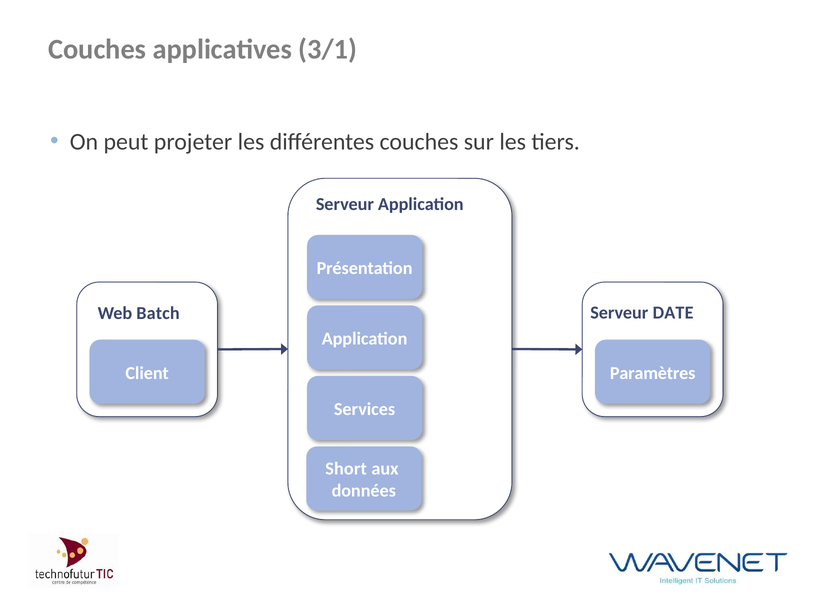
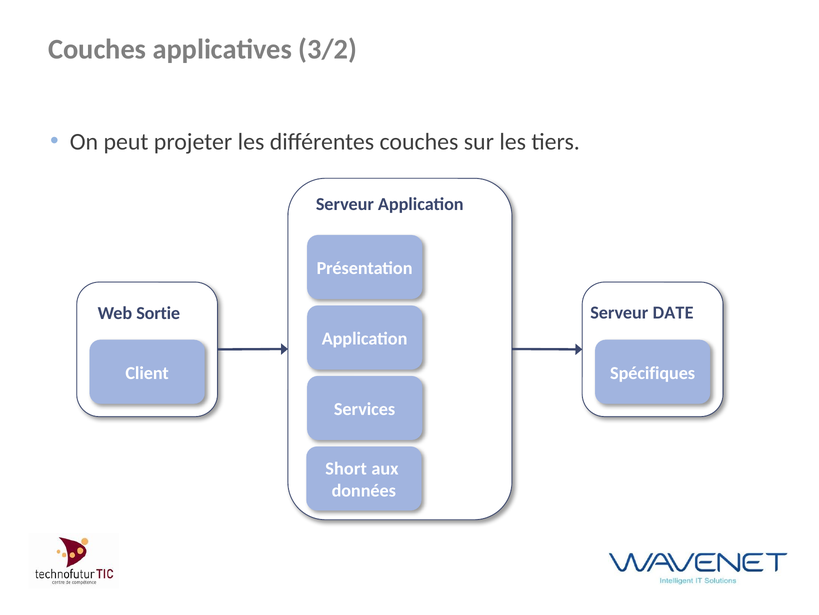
3/1: 3/1 -> 3/2 (328, 49)
Batch: Batch -> Sortie (158, 313)
Paramètres: Paramètres -> Spécifiques (653, 373)
